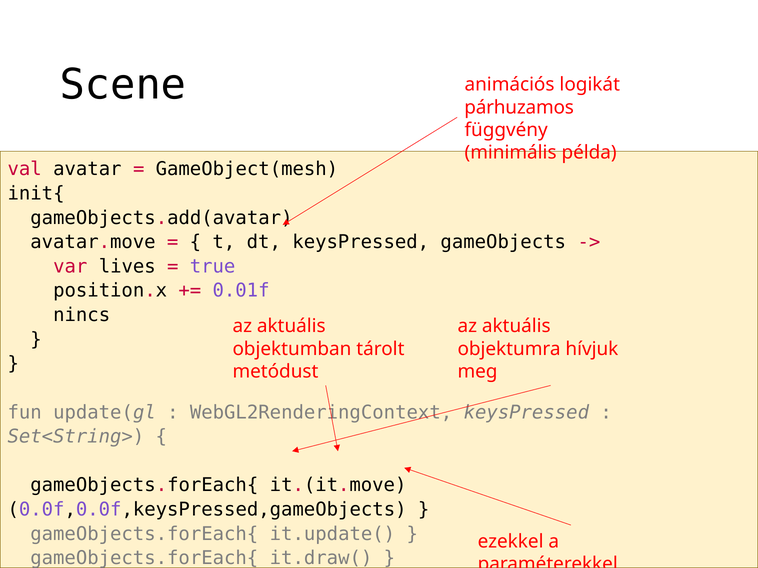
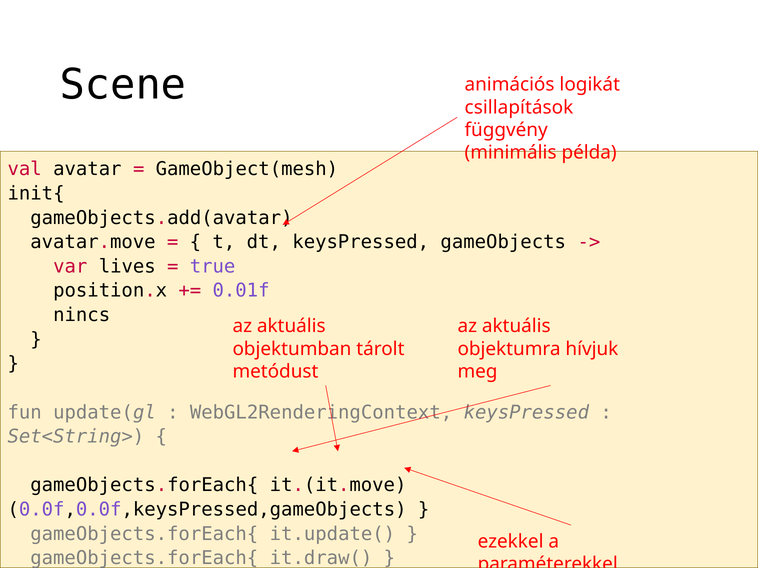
párhuzamos: párhuzamos -> csillapítások (519, 107)
